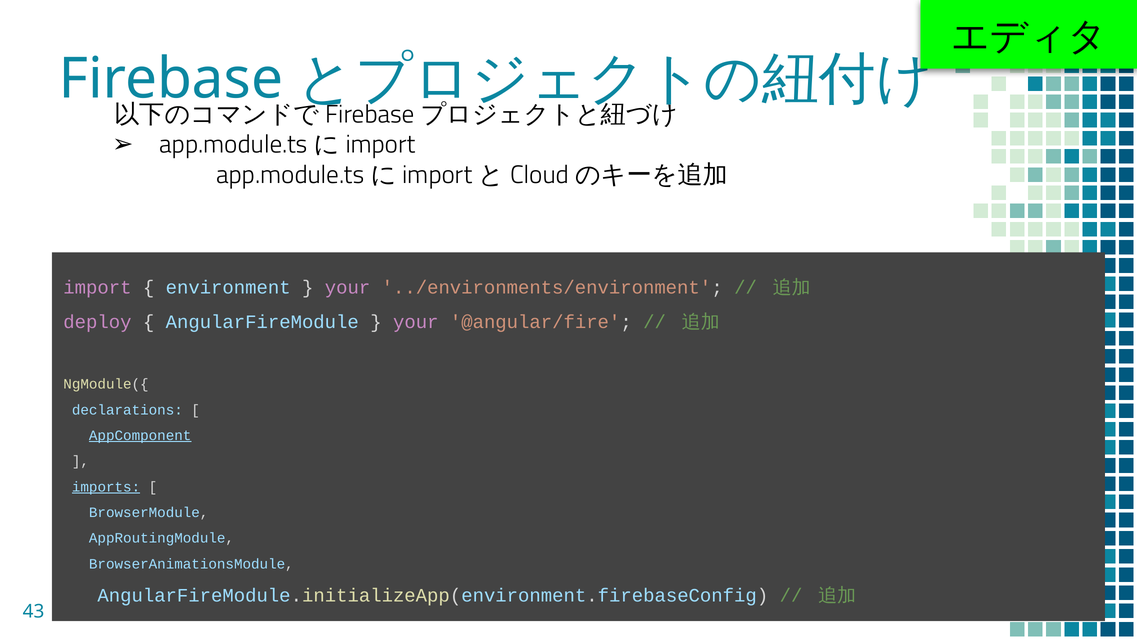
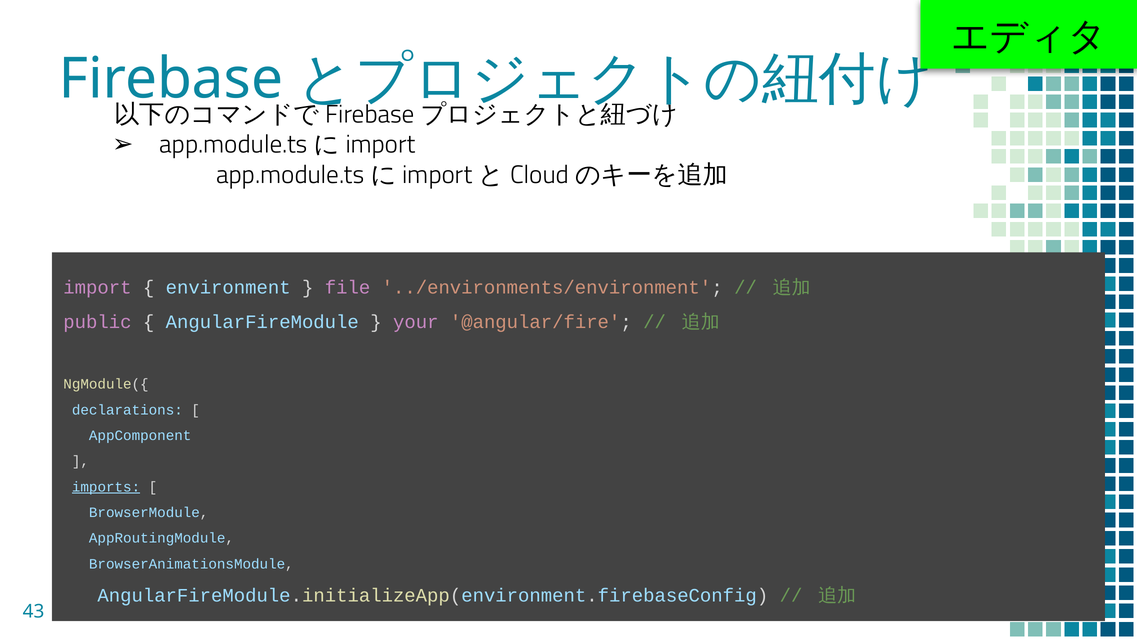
your: your -> file (348, 288)
deploy: deploy -> public (97, 322)
AppComponent underline: present -> none (140, 435)
